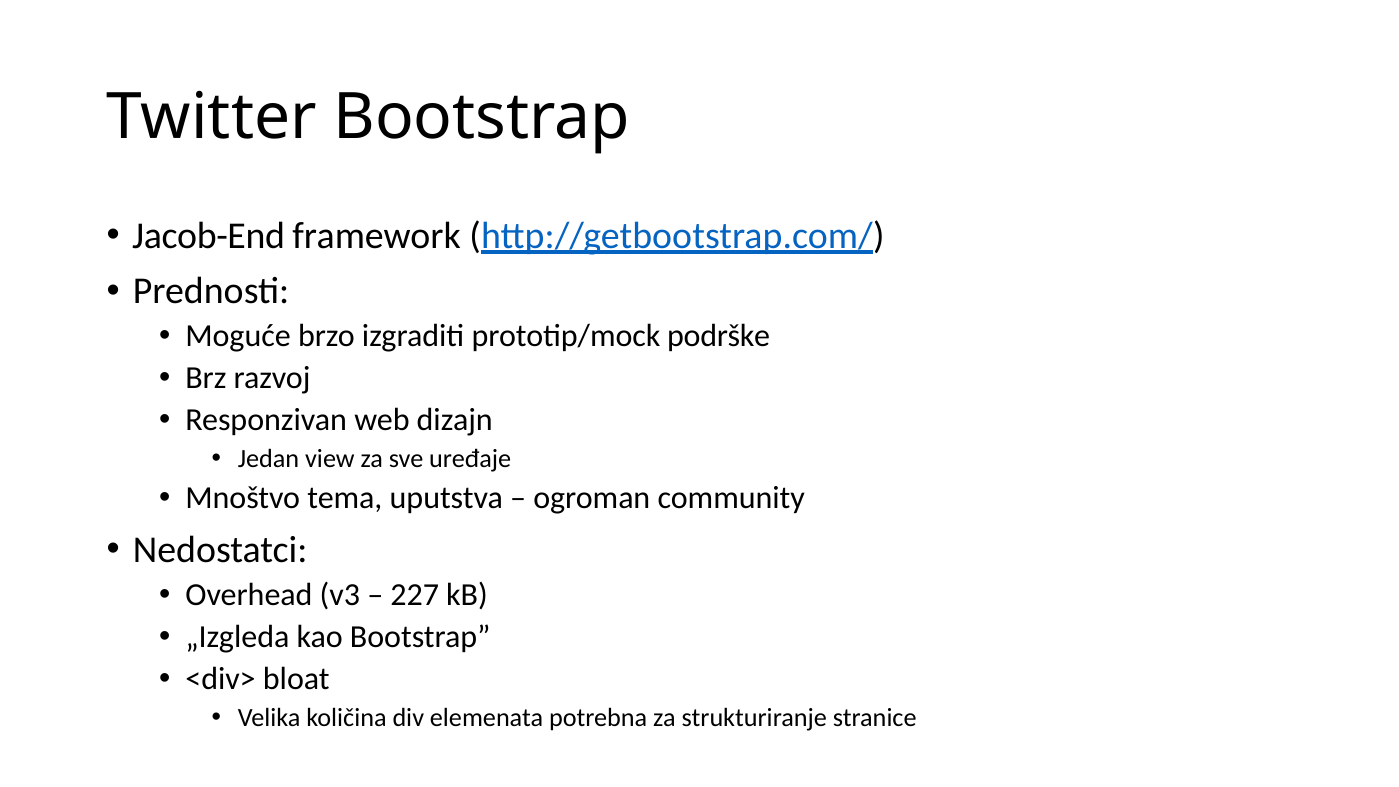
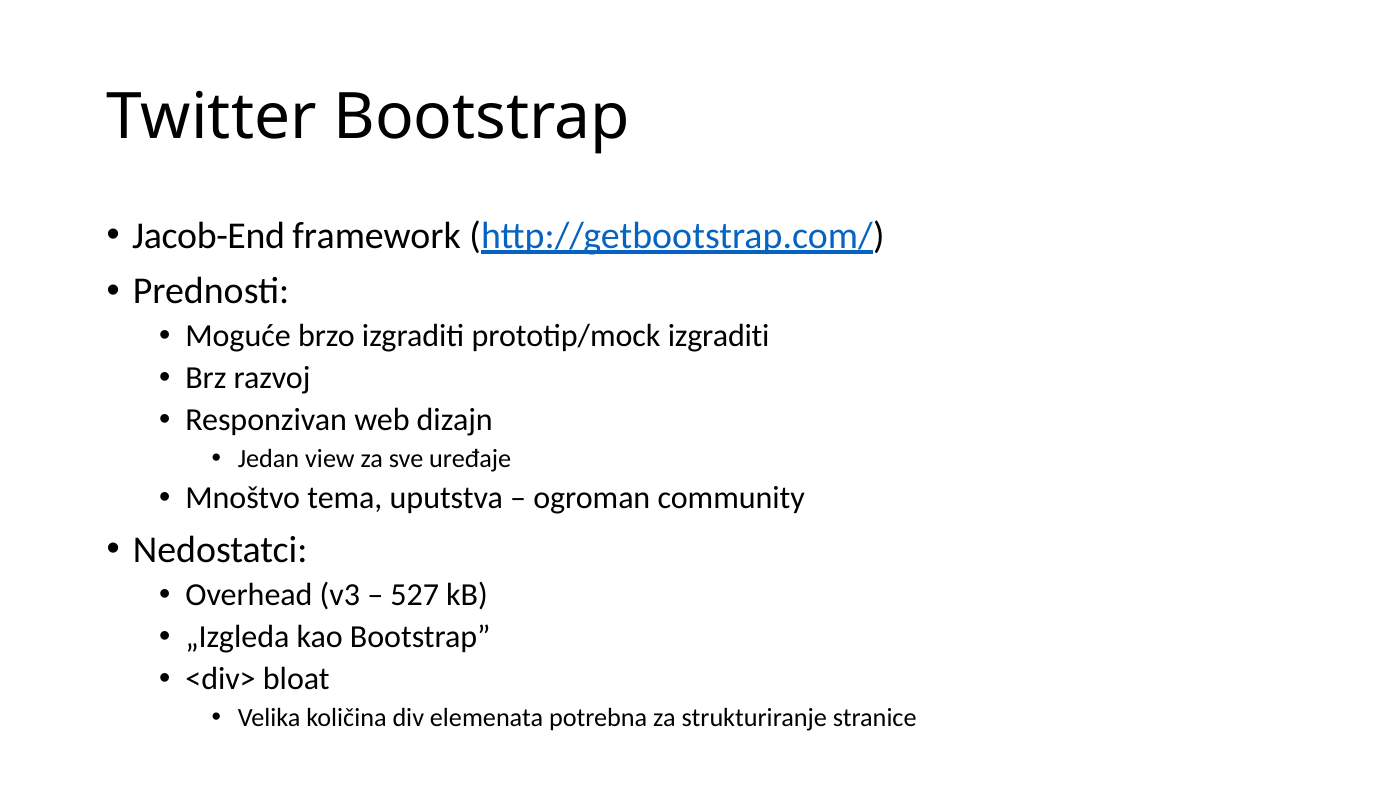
prototip/mock podrške: podrške -> izgraditi (719, 336)
227: 227 -> 527 (415, 595)
